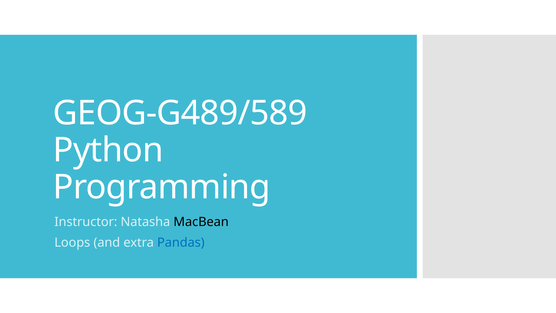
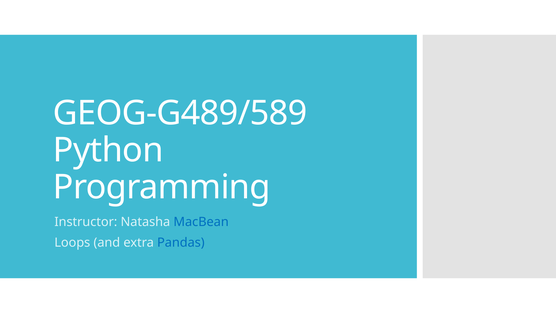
MacBean colour: black -> blue (201, 222)
